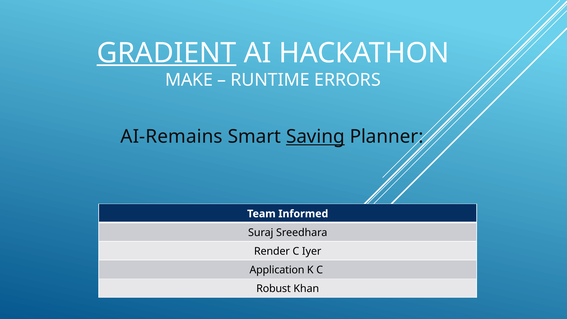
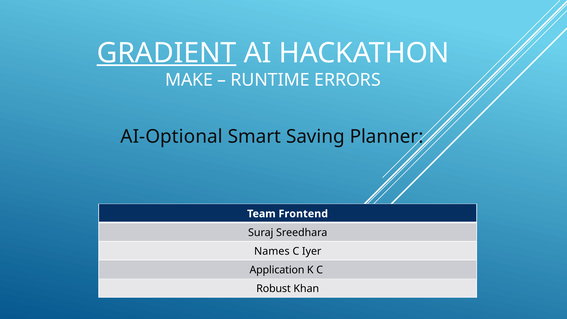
AI-Remains: AI-Remains -> AI-Optional (172, 137)
Saving underline: present -> none (315, 137)
Informed: Informed -> Frontend (303, 214)
Render: Render -> Names (272, 251)
